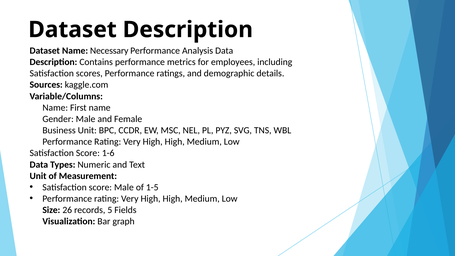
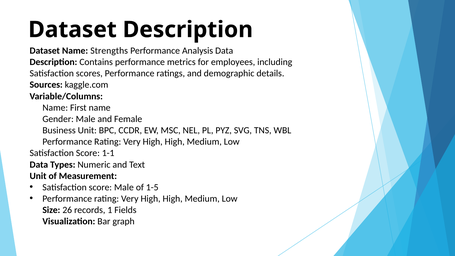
Necessary: Necessary -> Strengths (109, 51)
1-6: 1-6 -> 1-1 (108, 153)
5: 5 -> 1 (110, 210)
